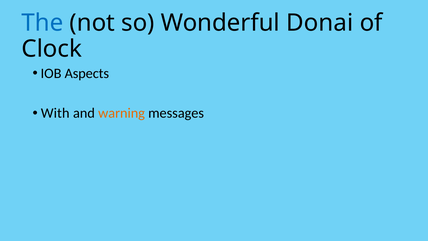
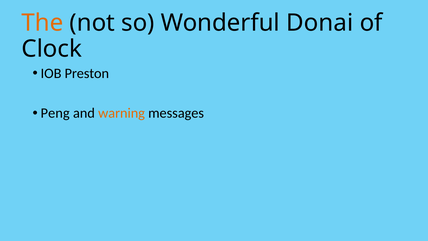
The colour: blue -> orange (42, 23)
Aspects: Aspects -> Preston (87, 73)
With: With -> Peng (55, 113)
